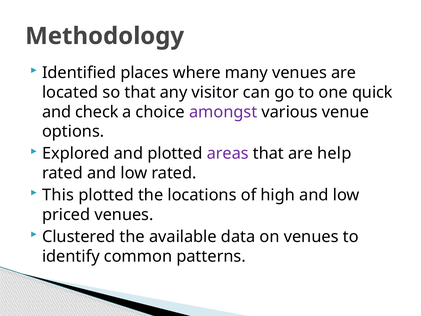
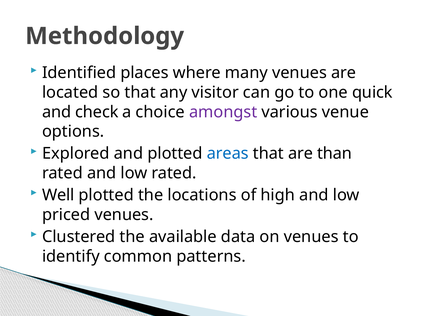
areas colour: purple -> blue (228, 153)
help: help -> than (335, 153)
This: This -> Well (58, 195)
